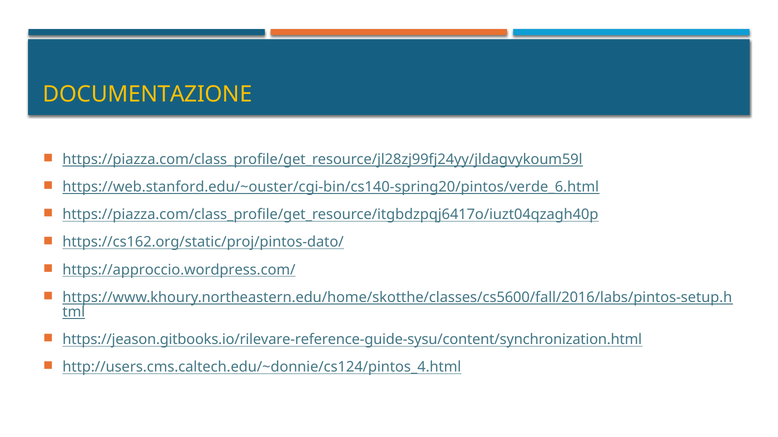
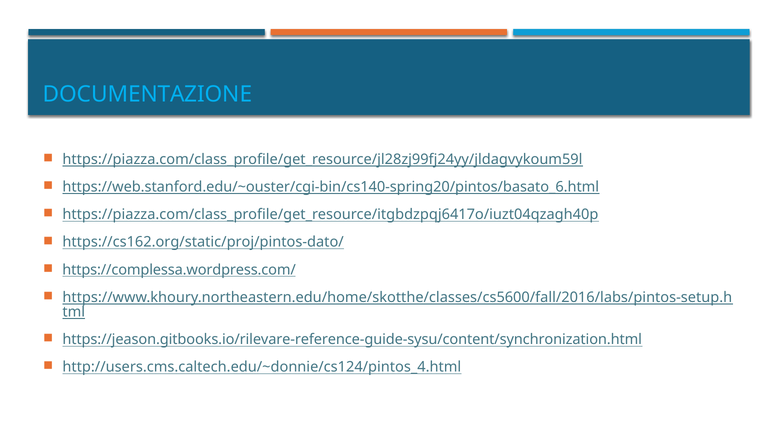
DOCUMENTAZIONE colour: yellow -> light blue (148, 95)
https://web.stanford.edu/~ouster/cgi-bin/cs140-spring20/pintos/verde_6.html: https://web.stanford.edu/~ouster/cgi-bin/cs140-spring20/pintos/verde_6.html -> https://web.stanford.edu/~ouster/cgi-bin/cs140-spring20/pintos/basato_6.html (331, 187)
https://approccio.wordpress.com/: https://approccio.wordpress.com/ -> https://complessa.wordpress.com/ (179, 270)
